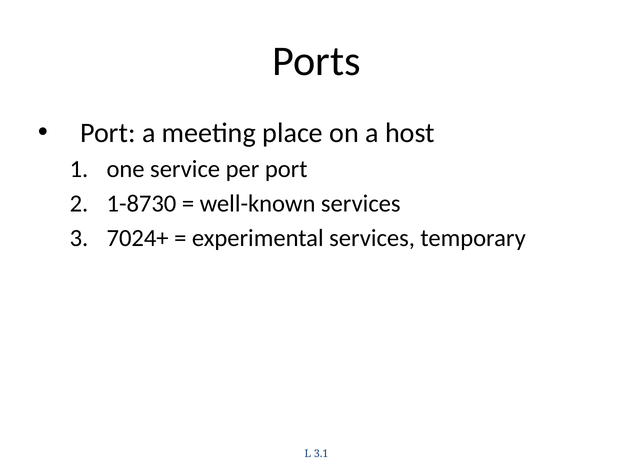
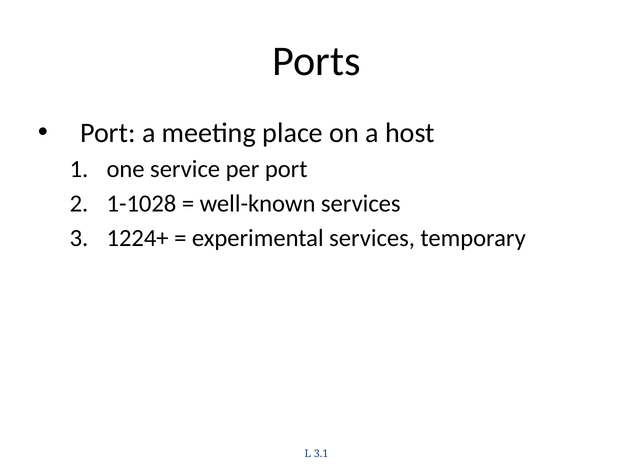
1-8730: 1-8730 -> 1-1028 (141, 204)
7024+: 7024+ -> 1224+ (138, 238)
